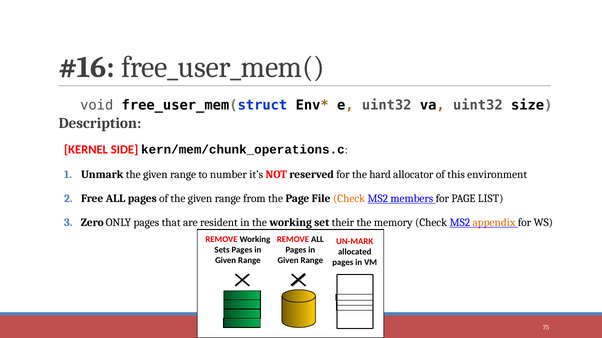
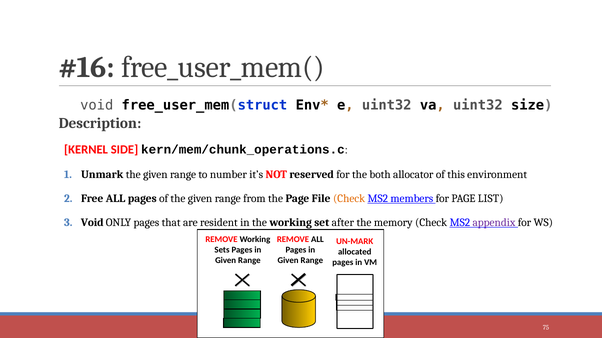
hard: hard -> both (380, 175)
Zero: Zero -> Void (92, 223)
their: their -> after (343, 223)
appendix colour: orange -> purple (494, 223)
